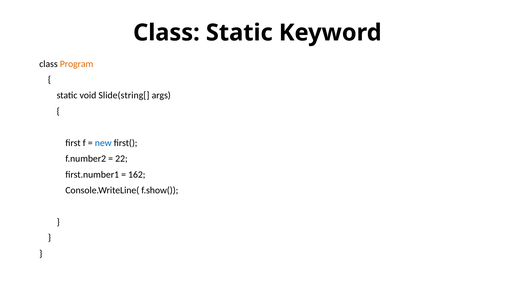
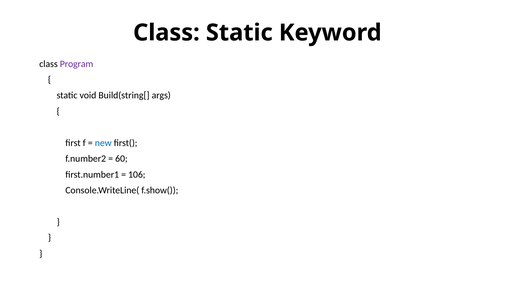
Program colour: orange -> purple (77, 64)
Slide(string[: Slide(string[ -> Build(string[ (124, 95)
22: 22 -> 60 (121, 159)
162: 162 -> 106 (137, 174)
